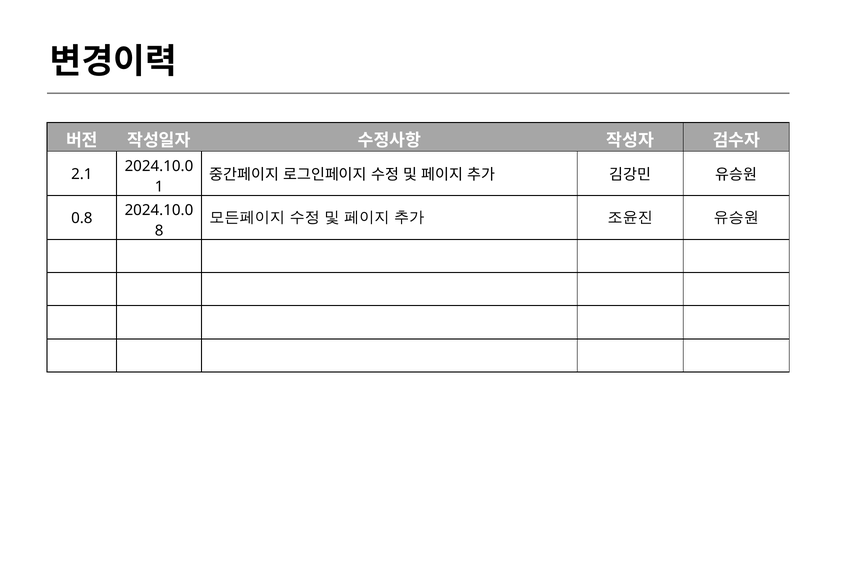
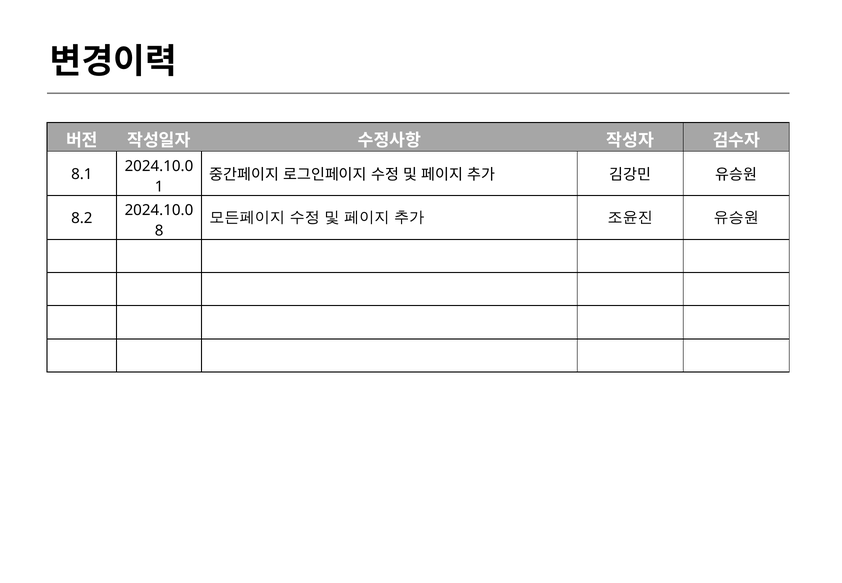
2.1: 2.1 -> 8.1 (82, 174)
0.8: 0.8 -> 8.2 (82, 218)
